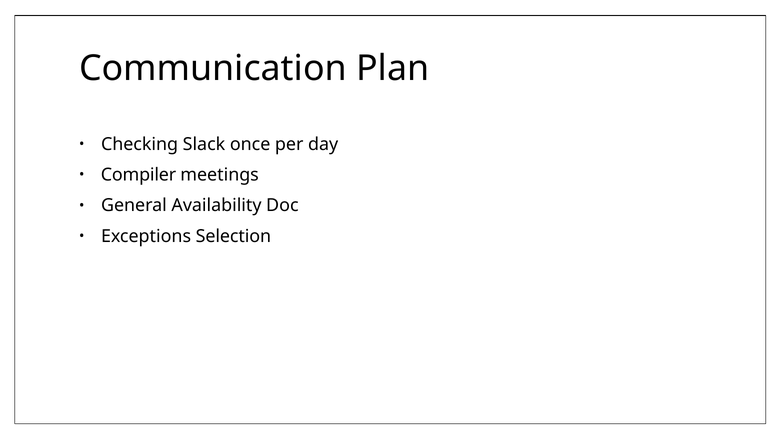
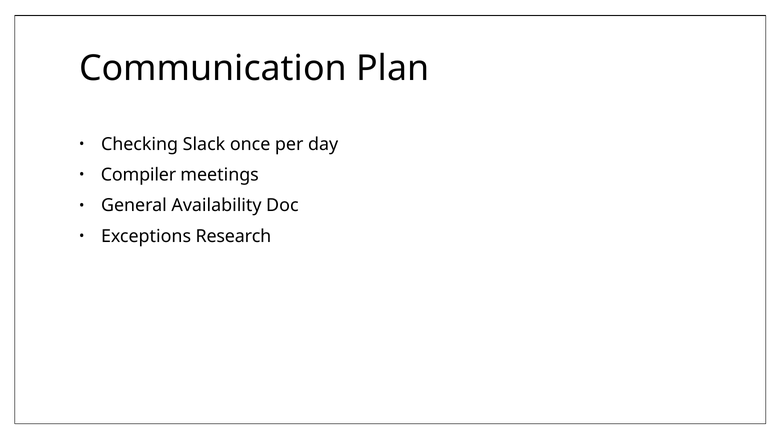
Selection: Selection -> Research (233, 236)
